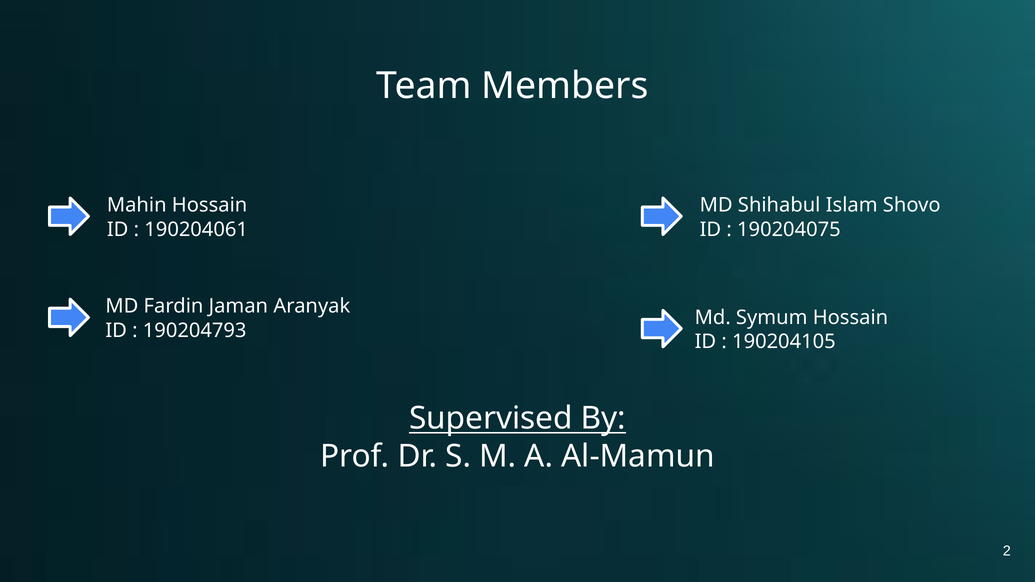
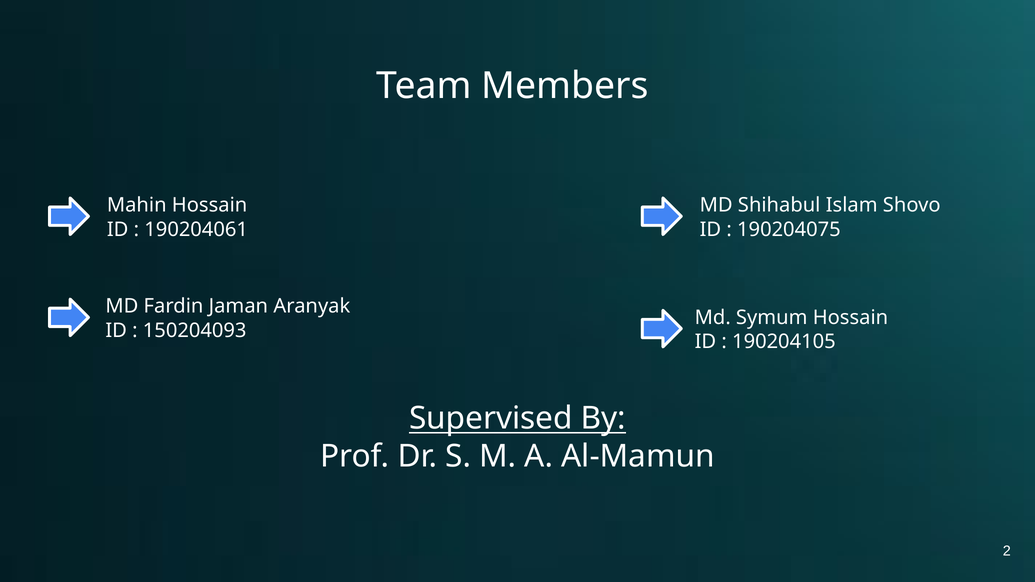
190204793: 190204793 -> 150204093 (195, 331)
